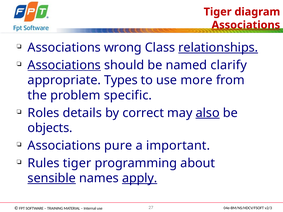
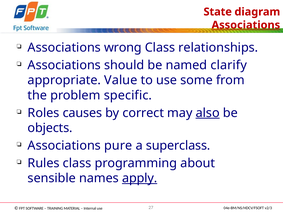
Tiger: Tiger -> State (218, 12)
relationships underline: present -> none (218, 48)
Associations underline: present -> none (64, 65)
Types: Types -> Value (121, 80)
more: more -> some (197, 80)
details: details -> causes (82, 113)
important: important -> superclass (178, 146)
Rules tiger: tiger -> class (77, 163)
sensible underline: present -> none (52, 178)
